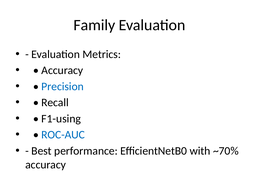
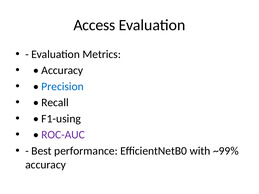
Family: Family -> Access (94, 25)
ROC-AUC colour: blue -> purple (63, 135)
~70%: ~70% -> ~99% (226, 151)
